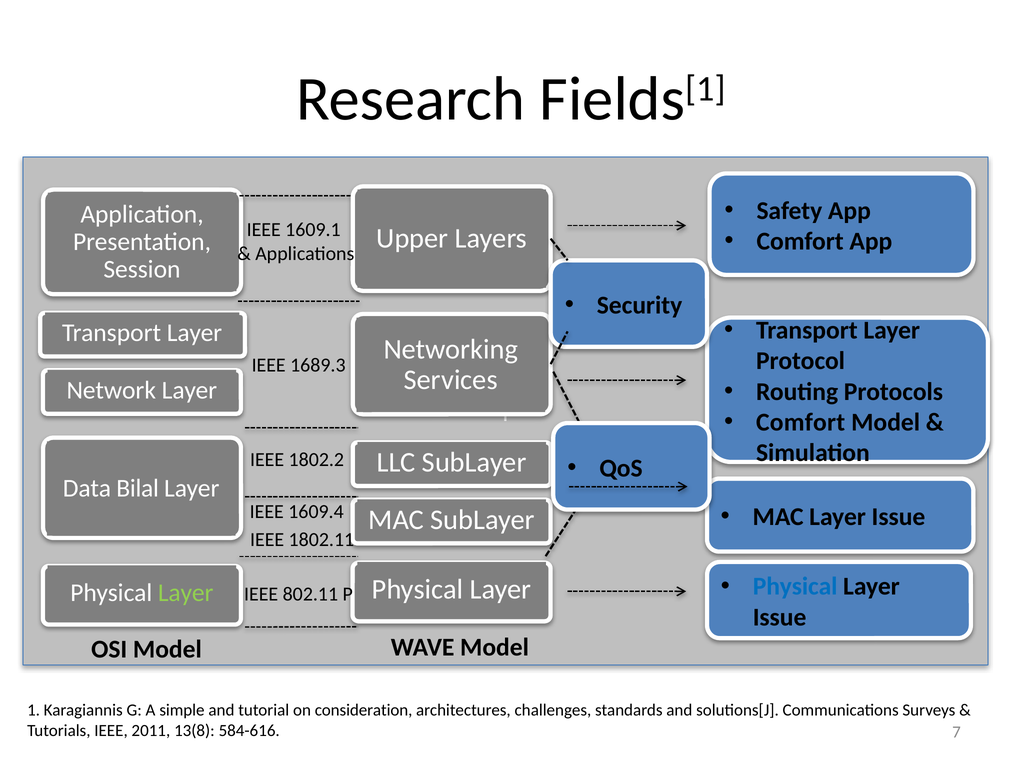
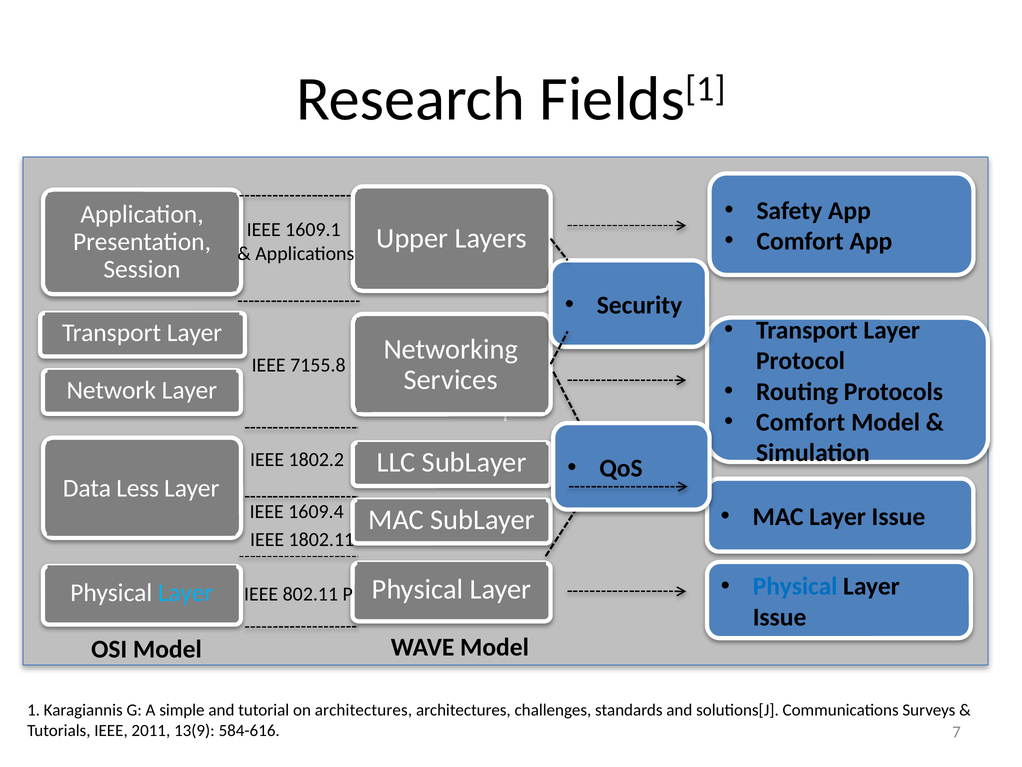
1689.3: 1689.3 -> 7155.8 (318, 365)
Bilal: Bilal -> Less (138, 488)
Layer colour: light green -> light blue (186, 592)
on consideration: consideration -> architectures (363, 710)
13(8: 13(8 -> 13(9 (194, 730)
